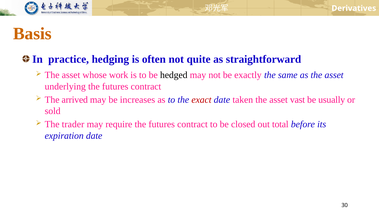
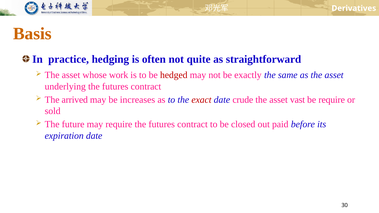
hedged colour: black -> red (174, 75)
taken: taken -> crude (243, 100)
be usually: usually -> require (332, 100)
trader: trader -> future (73, 124)
total: total -> paid (280, 124)
